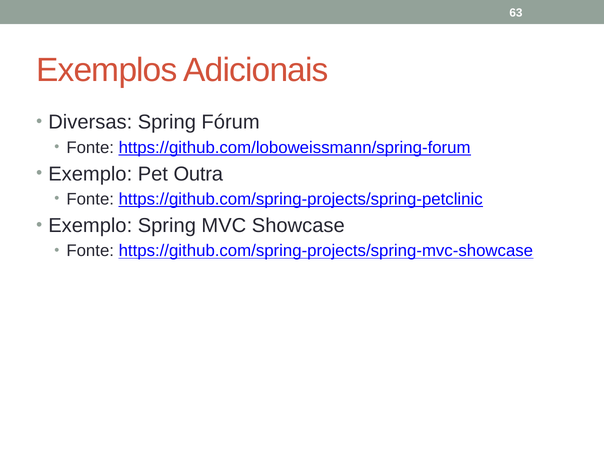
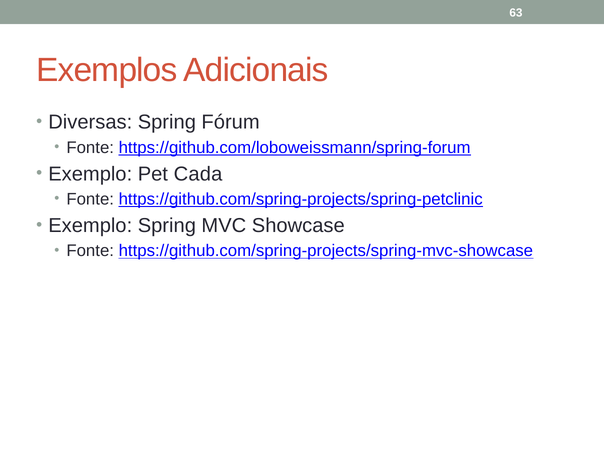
Outra: Outra -> Cada (198, 174)
